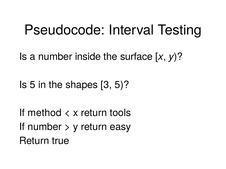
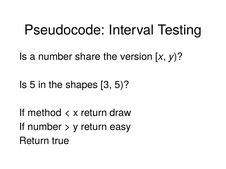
inside: inside -> share (88, 57)
surface: surface -> version (136, 57)
tools: tools -> draw (120, 113)
